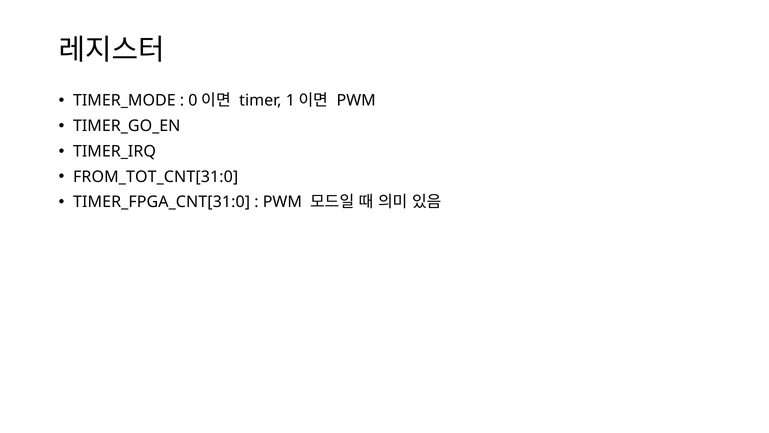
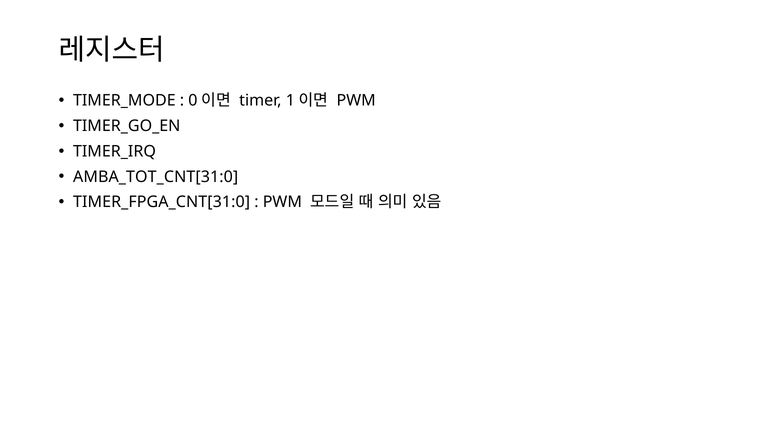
FROM_TOT_CNT[31:0: FROM_TOT_CNT[31:0 -> AMBA_TOT_CNT[31:0 (156, 177)
